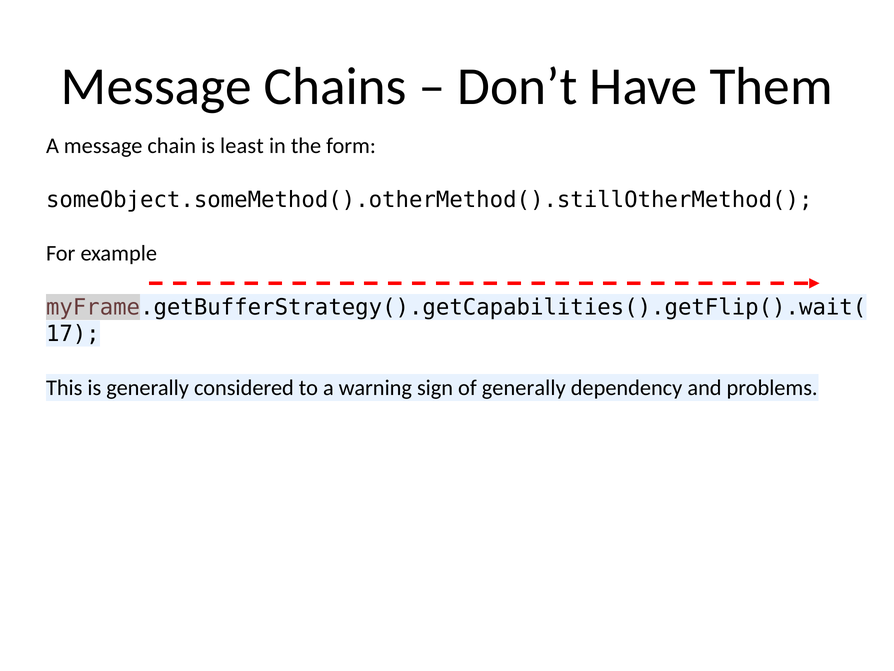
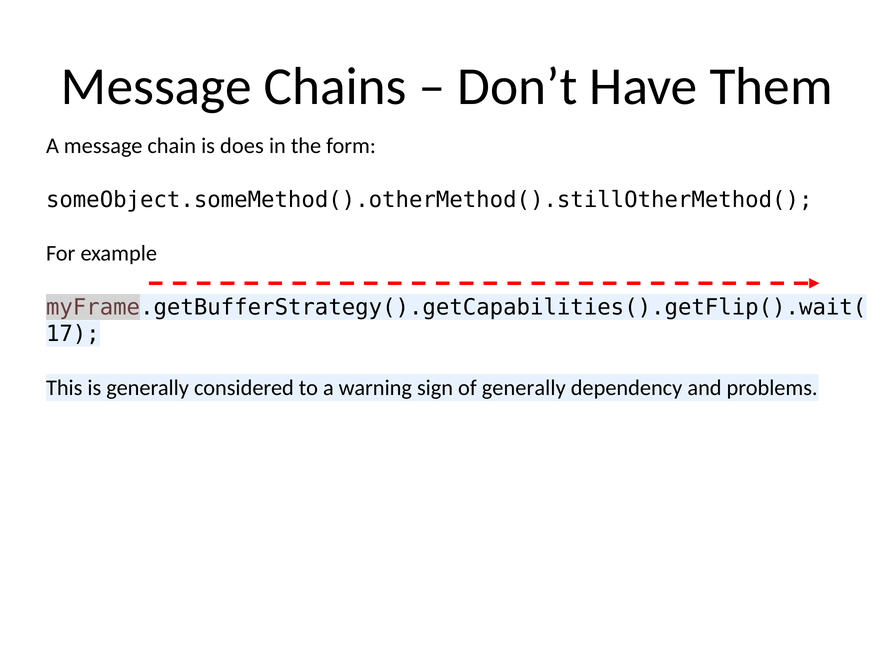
least: least -> does (242, 146)
